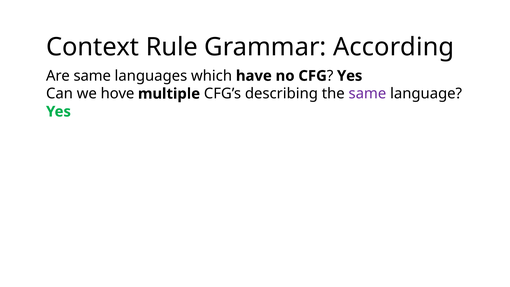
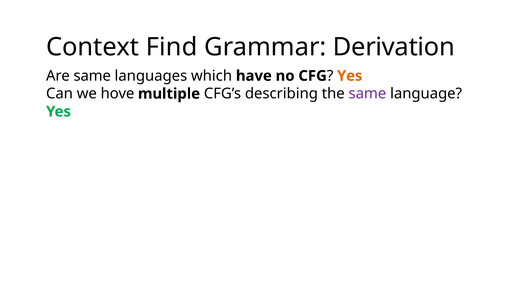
Rule: Rule -> Find (172, 47)
According: According -> Derivation (394, 47)
Yes colour: black -> orange (350, 76)
